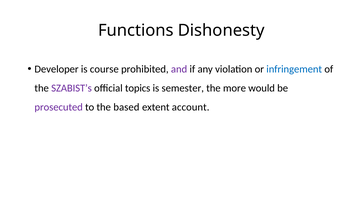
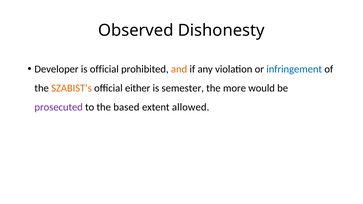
Functions: Functions -> Observed (136, 30)
is course: course -> official (104, 69)
and colour: purple -> orange (179, 69)
SZABIST’s colour: purple -> orange (72, 88)
topics: topics -> either (138, 88)
account: account -> allowed (191, 107)
